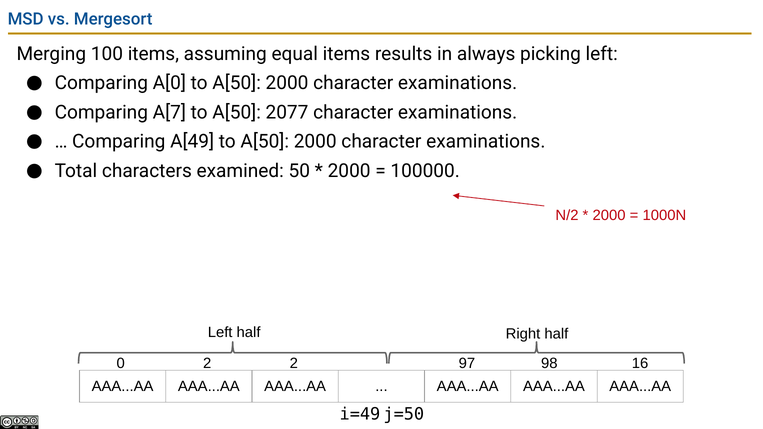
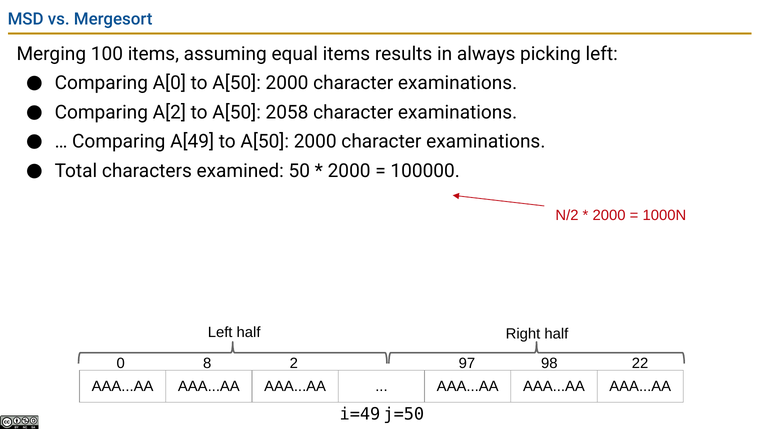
A[7: A[7 -> A[2 (169, 112)
2077: 2077 -> 2058 (287, 112)
0 2: 2 -> 8 (207, 363)
16: 16 -> 22 (640, 363)
